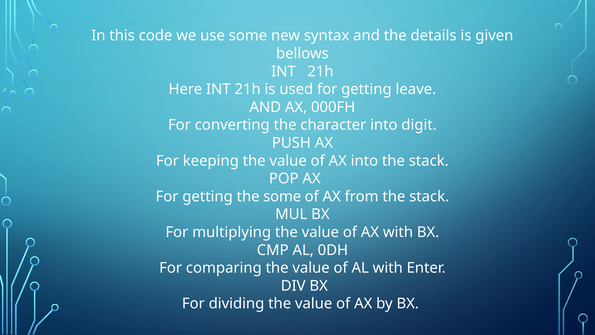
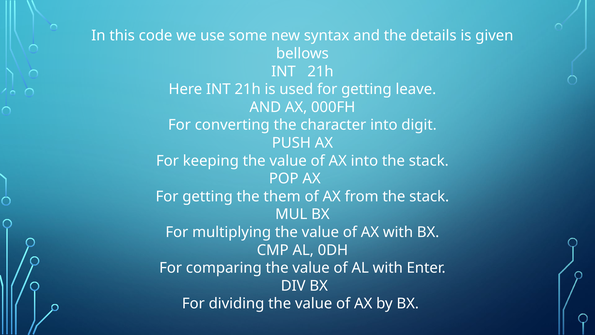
the some: some -> them (282, 196)
